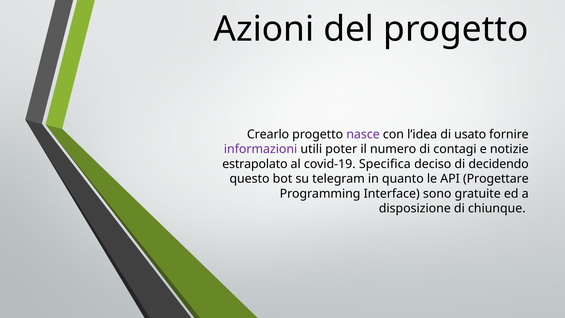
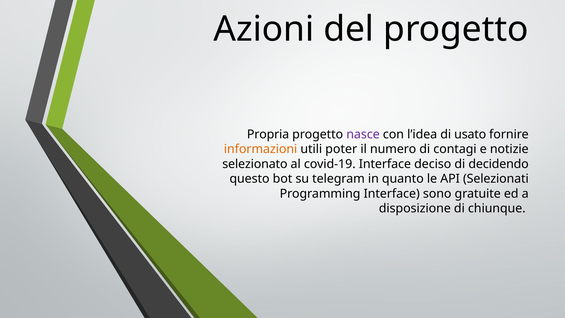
Crearlo: Crearlo -> Propria (268, 134)
informazioni colour: purple -> orange (261, 149)
estrapolato: estrapolato -> selezionato (255, 164)
covid-19 Specifica: Specifica -> Interface (385, 164)
Progettare: Progettare -> Selezionati (496, 179)
